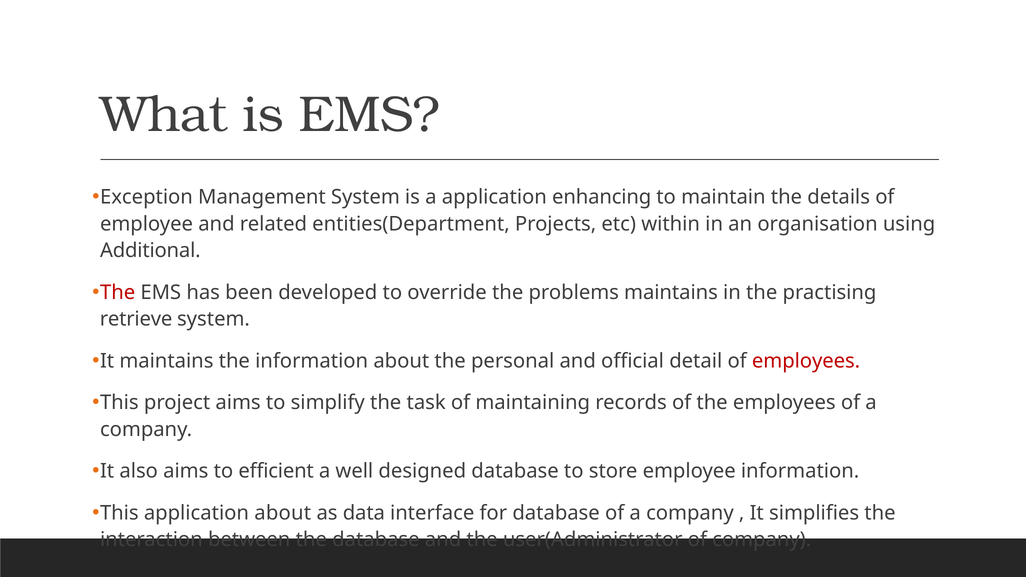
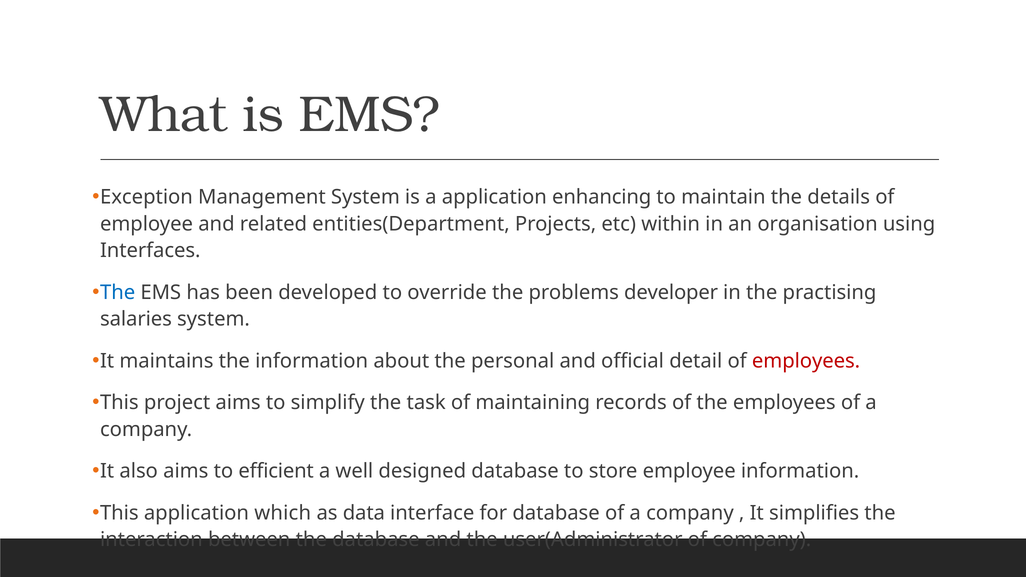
Additional: Additional -> Interfaces (150, 251)
The colour: red -> blue (118, 293)
problems maintains: maintains -> developer (671, 293)
retrieve: retrieve -> salaries (136, 319)
application about: about -> which (283, 513)
